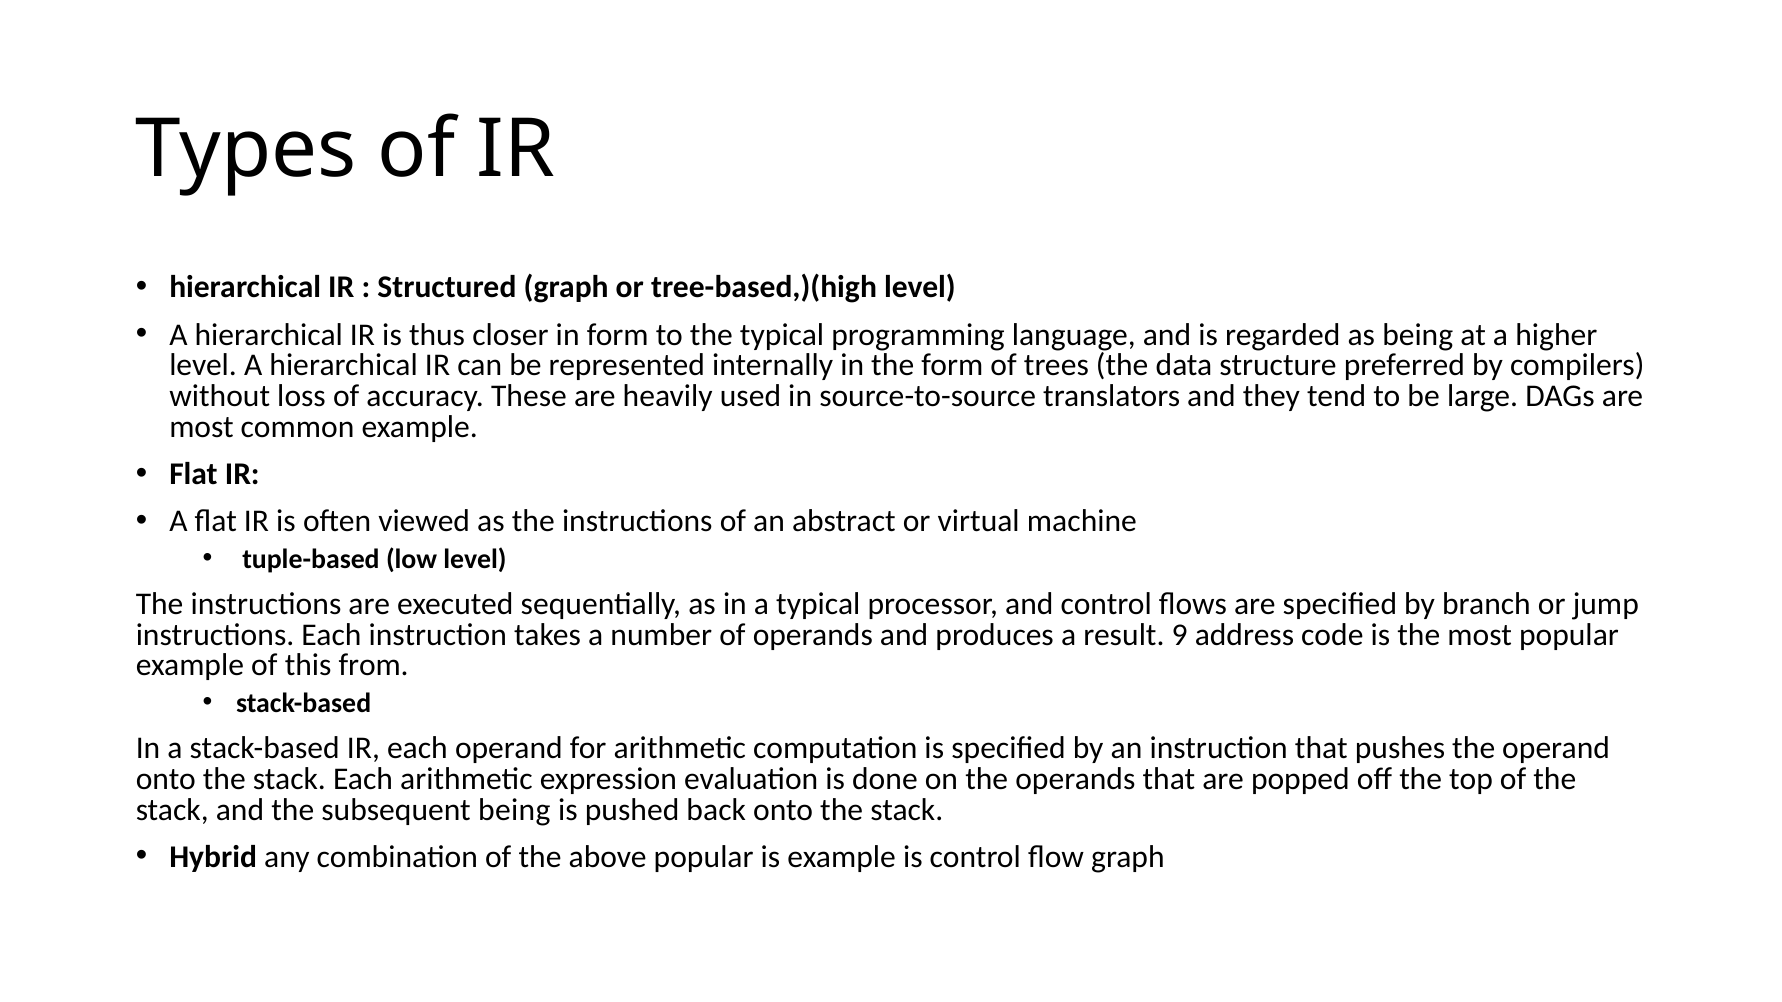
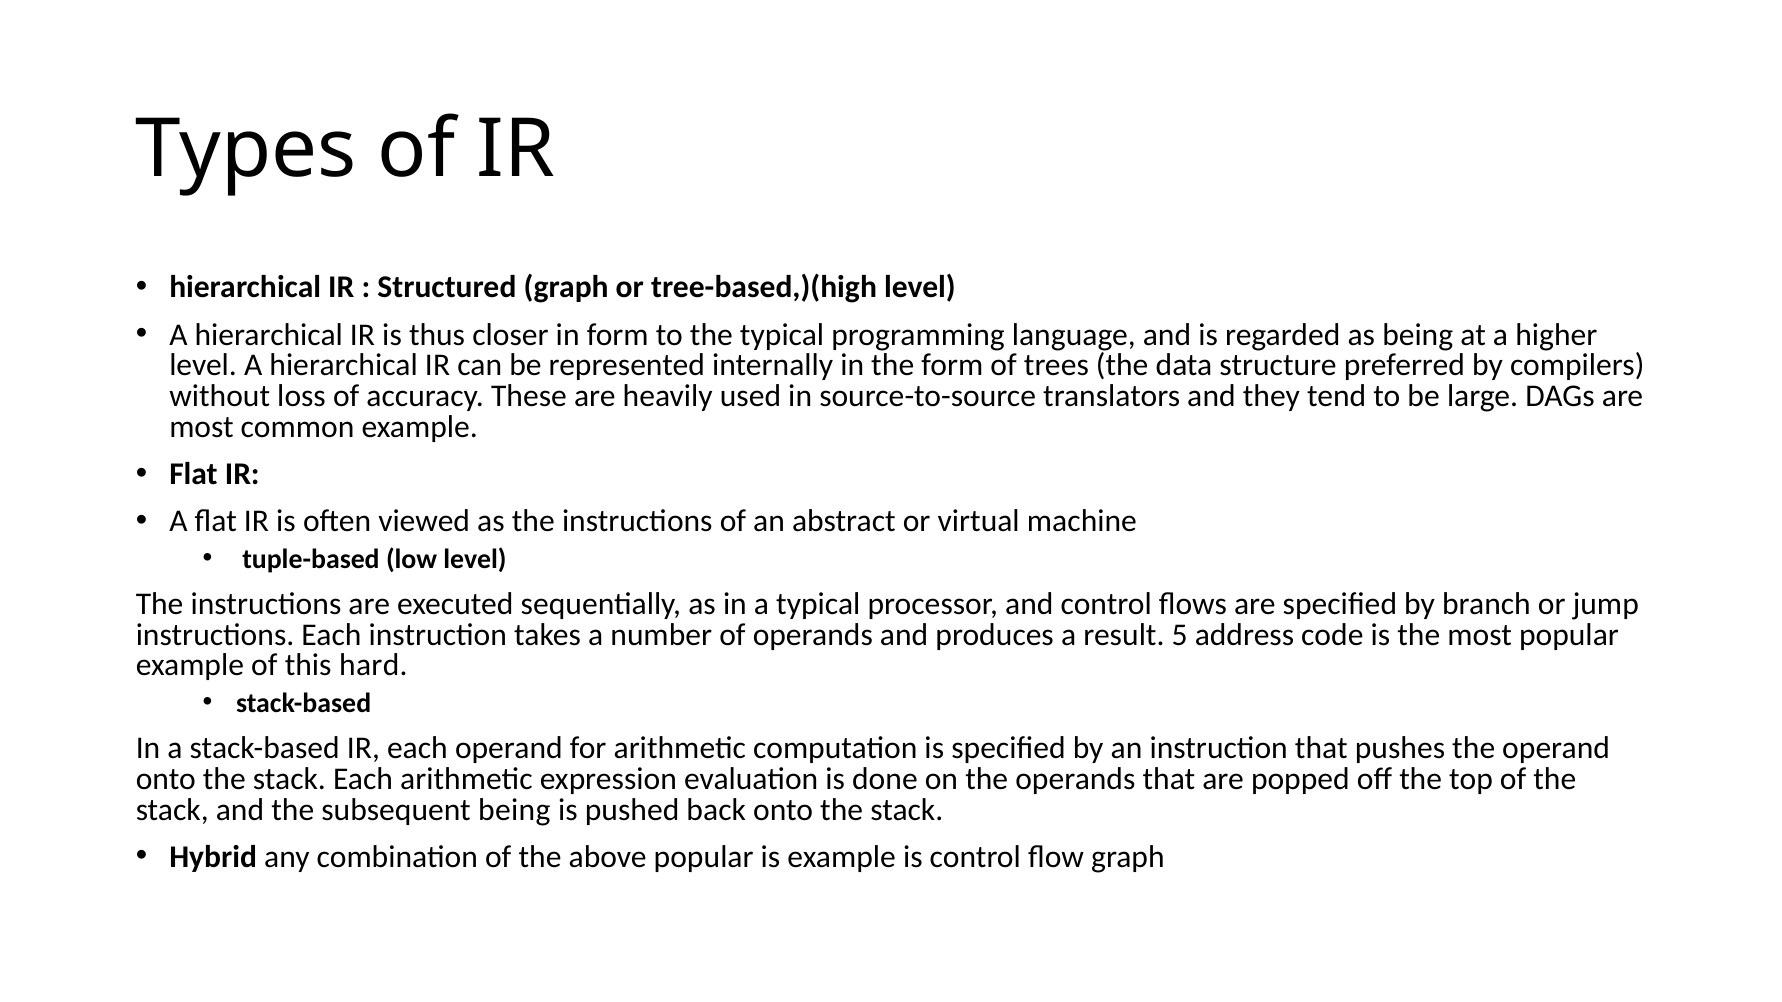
9: 9 -> 5 (1180, 635)
from: from -> hard (373, 666)
